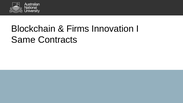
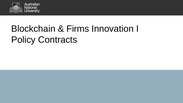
Same: Same -> Policy (23, 40)
